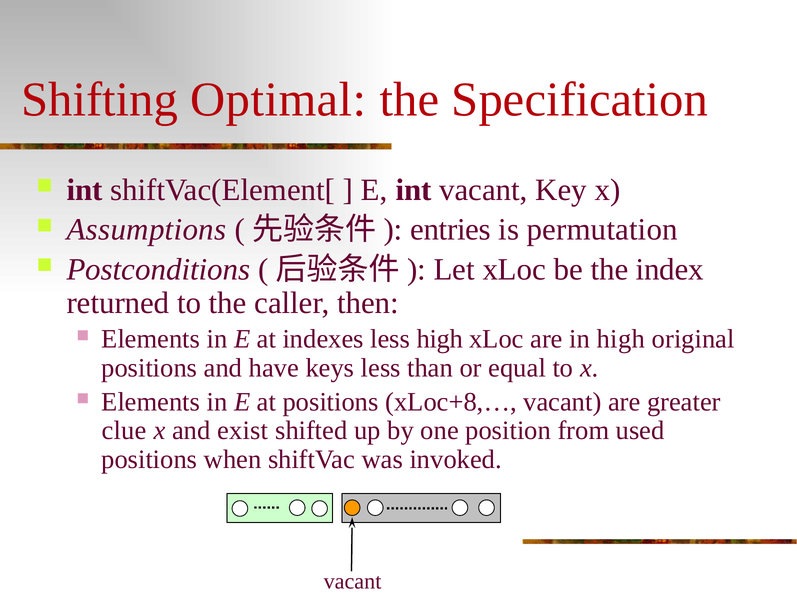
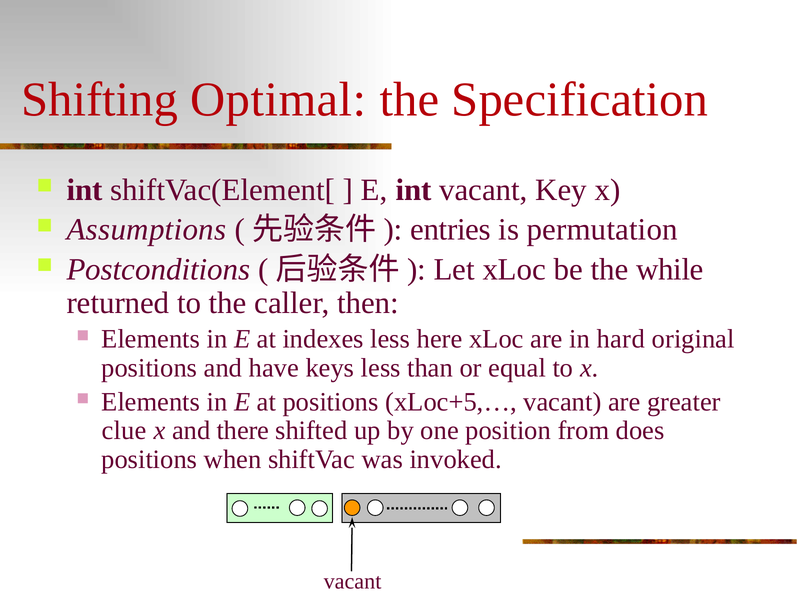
index: index -> while (670, 269)
less high: high -> here (440, 339)
in high: high -> hard (621, 339)
xLoc+8,…: xLoc+8,… -> xLoc+5,… (451, 402)
exist: exist -> there (243, 430)
used: used -> does (640, 430)
